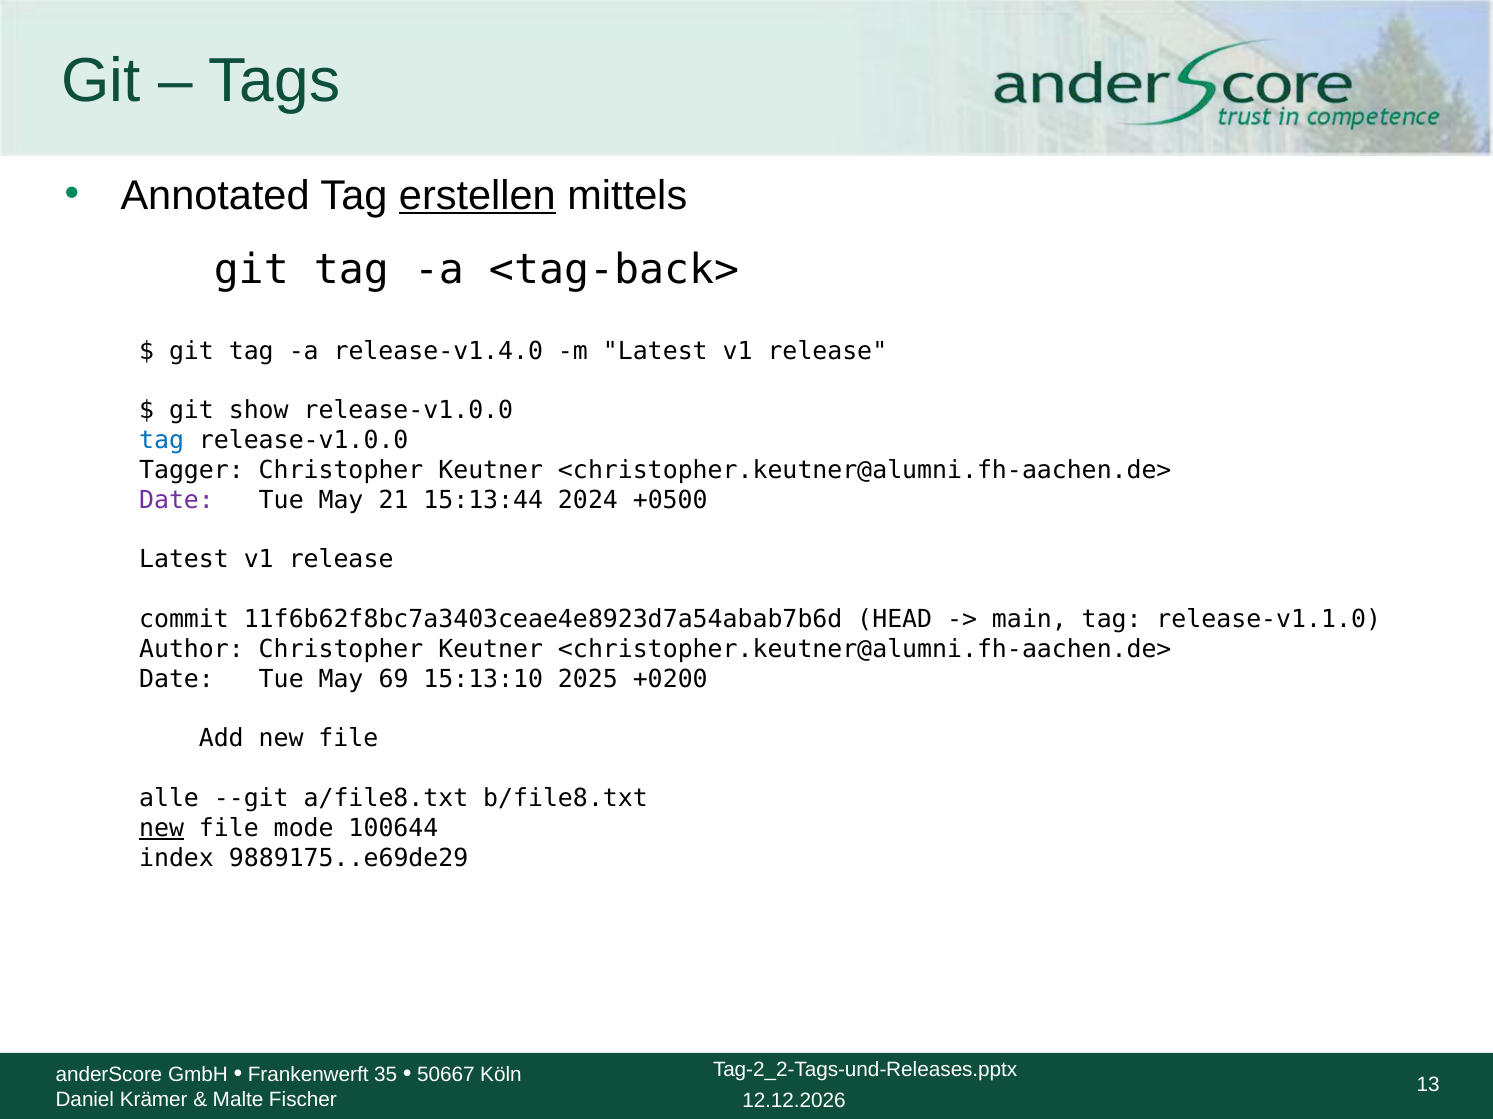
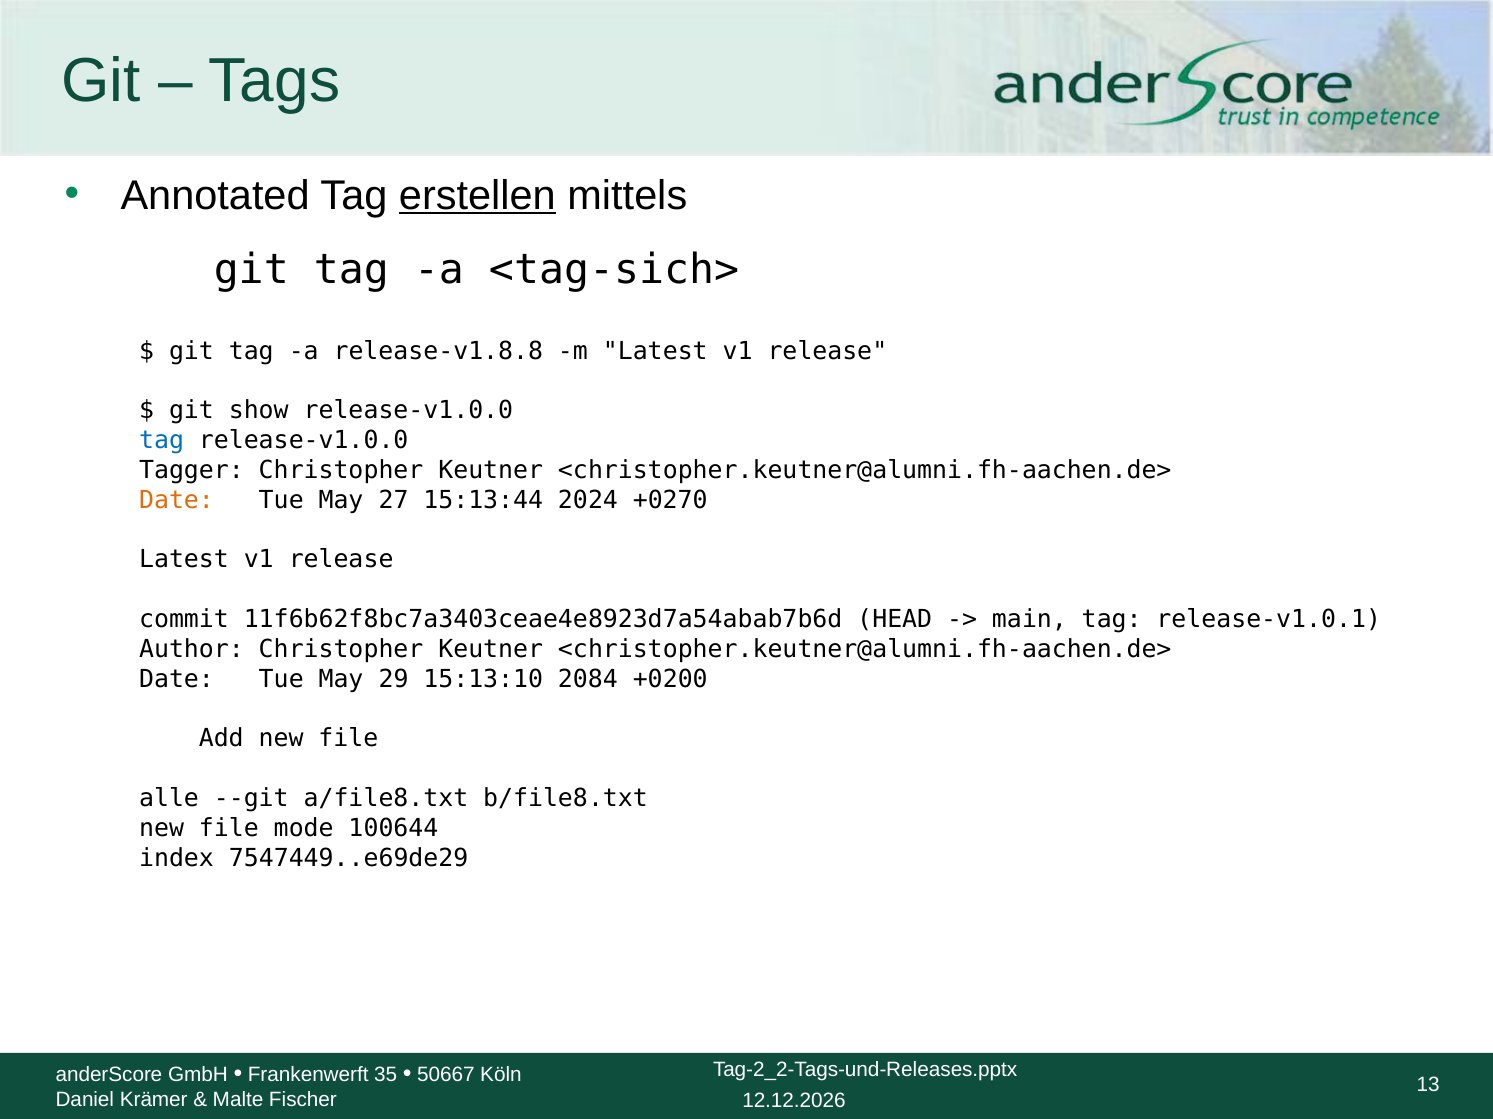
<tag-back>: <tag-back> -> <tag-sich> (614, 270)
release-v1.4.0: release-v1.4.0 -> release-v1.8.8 (438, 351)
Date colour: purple -> orange (177, 500)
21: 21 -> 27 (394, 500)
+0500: +0500 -> +0270 (670, 500)
release-v1.1.0: release-v1.1.0 -> release-v1.0.1 (1269, 620)
69: 69 -> 29 (394, 680)
2025: 2025 -> 2084 (588, 680)
new underline: present -> none (162, 829)
9889175..e69de29: 9889175..e69de29 -> 7547449..e69de29 (349, 859)
